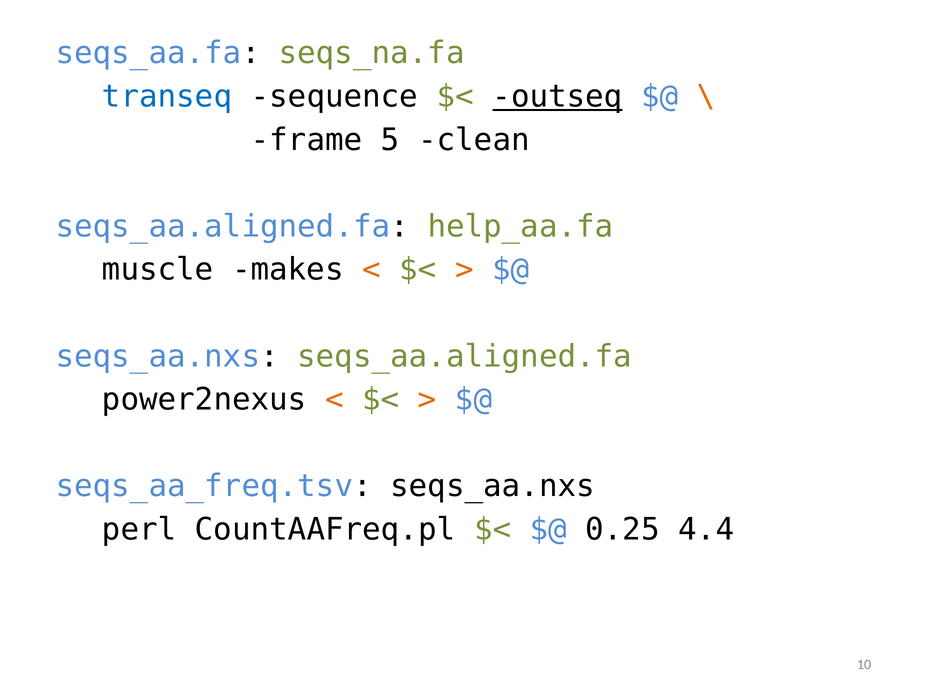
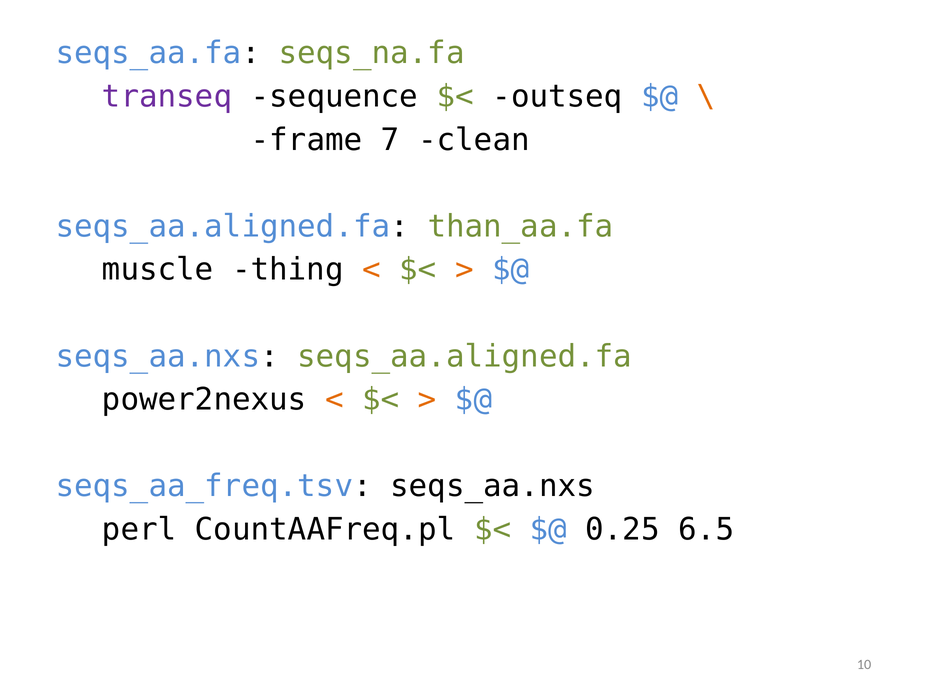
transeq colour: blue -> purple (167, 96)
outseq underline: present -> none (557, 96)
5: 5 -> 7 (390, 140)
help_aa.fa: help_aa.fa -> than_aa.fa (520, 226)
makes: makes -> thing (288, 269)
4.4: 4.4 -> 6.5 (706, 529)
